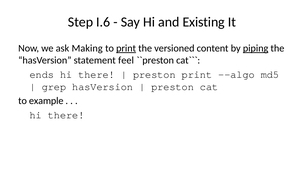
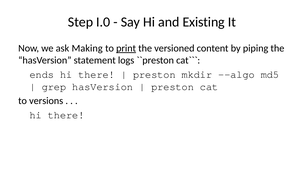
I.6: I.6 -> I.0 (103, 22)
piping underline: present -> none (256, 48)
feel: feel -> logs (126, 60)
preston print: print -> mkdir (197, 75)
example: example -> versions (46, 101)
